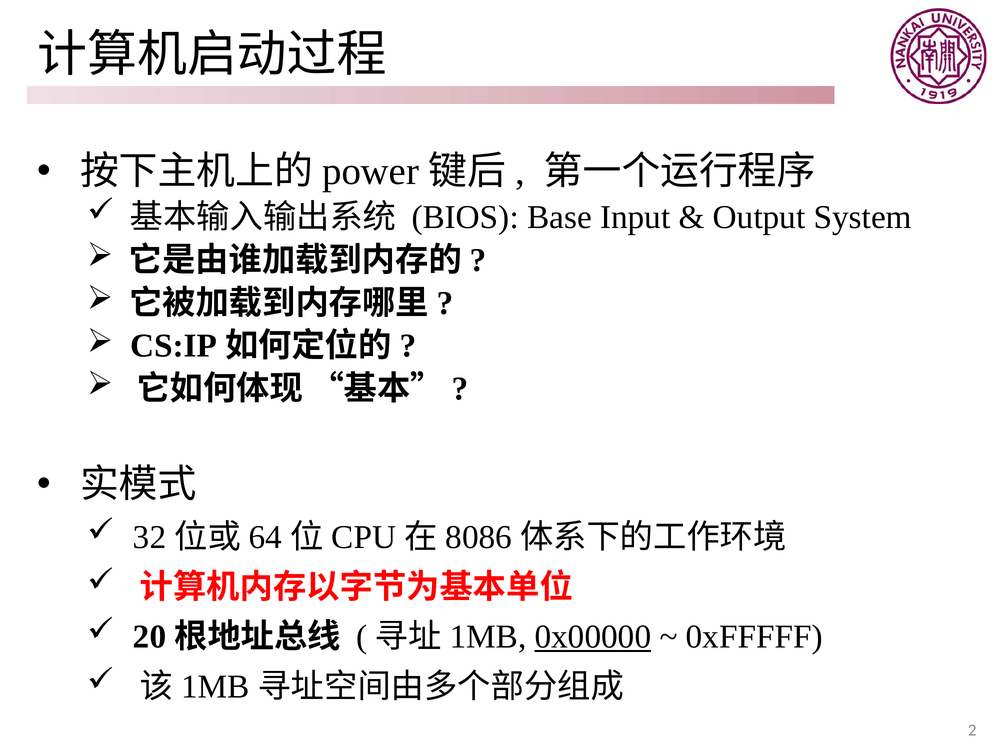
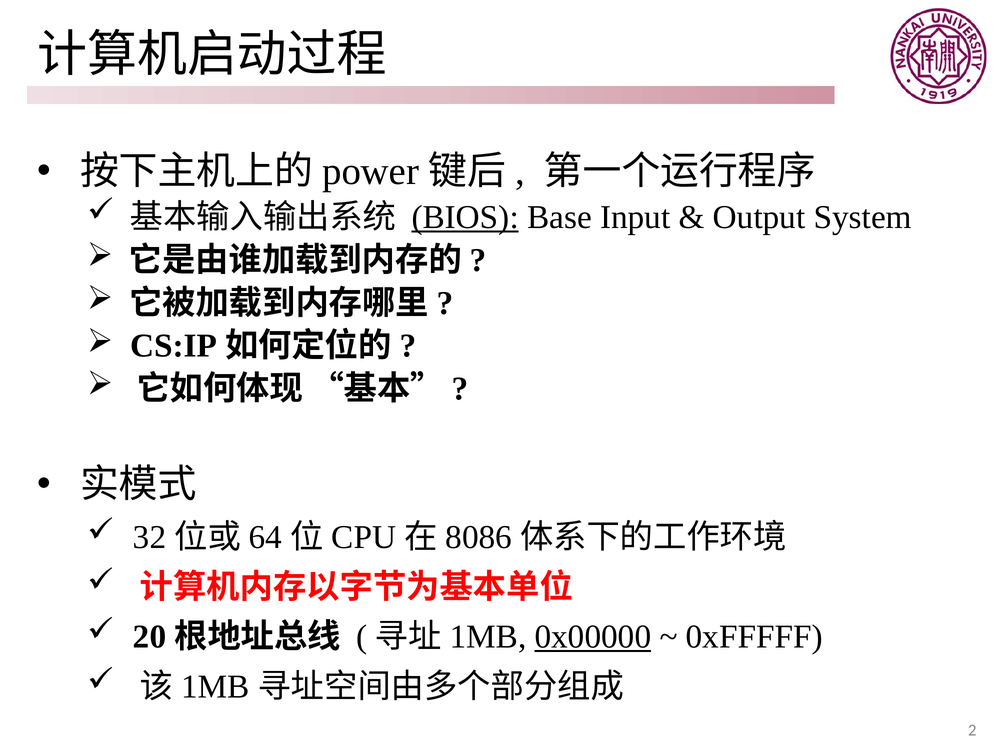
BIOS underline: none -> present (465, 217)
